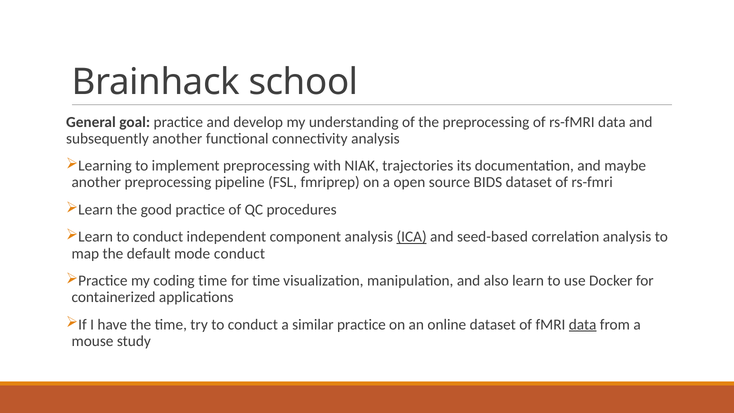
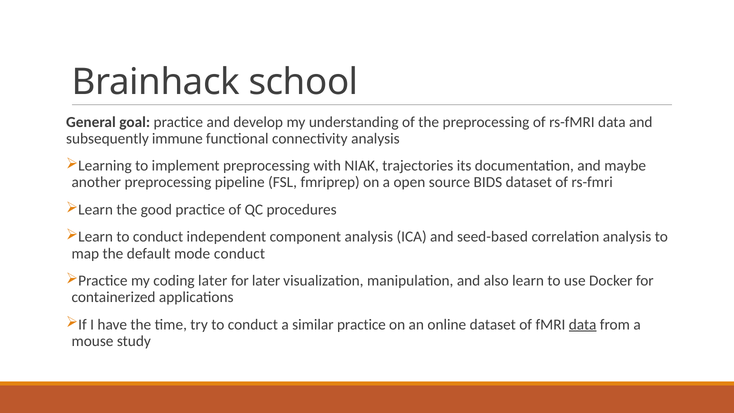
subsequently another: another -> immune (177, 139)
ICA underline: present -> none (412, 237)
coding time: time -> later (213, 281)
for time: time -> later (266, 281)
